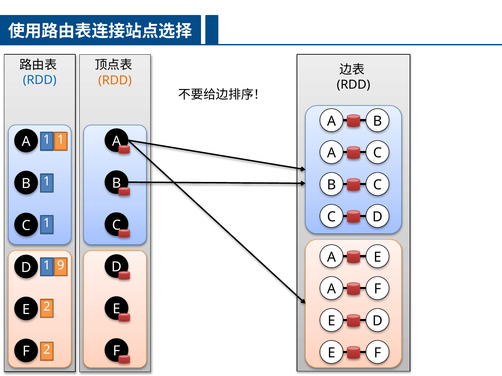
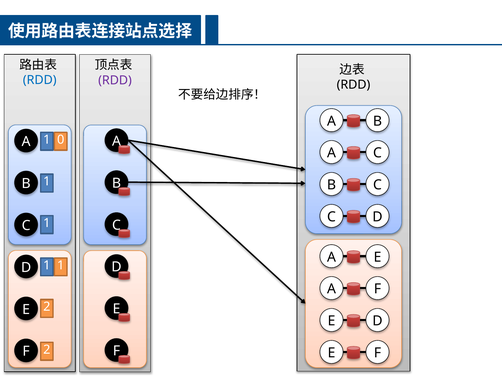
RDD colour: orange -> purple (115, 80)
1: 1 -> 0 (61, 140)
9: 9 -> 1 (61, 266)
